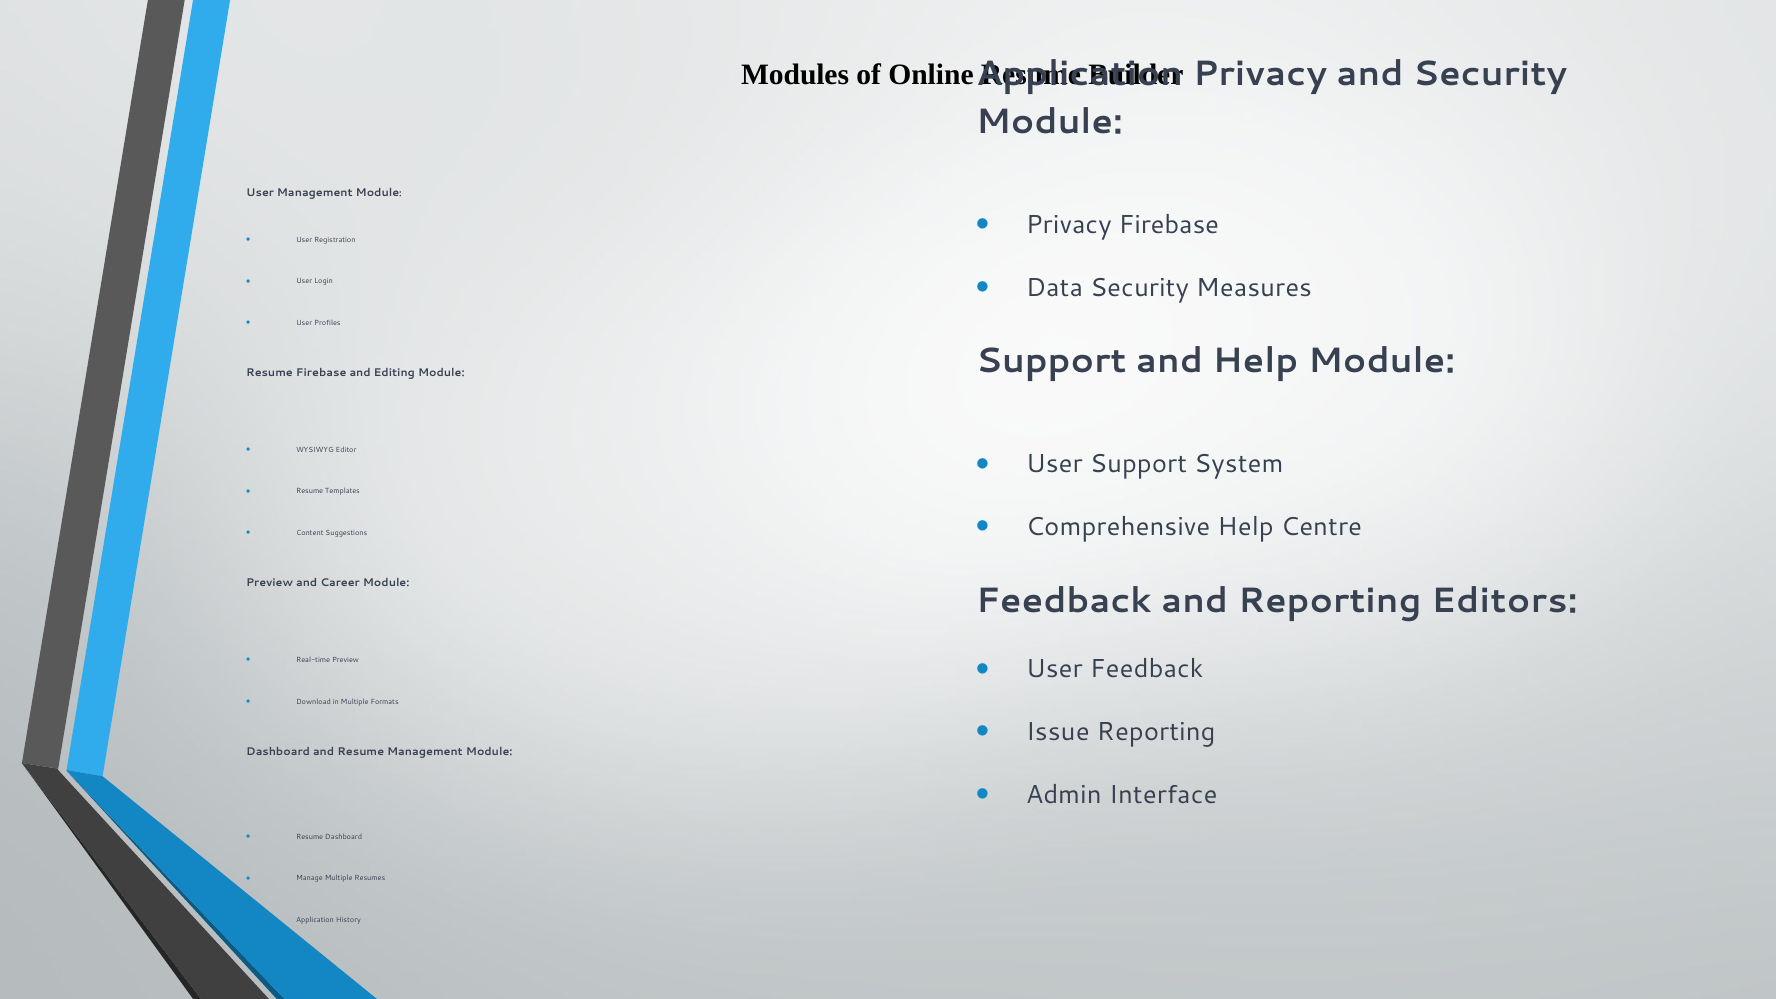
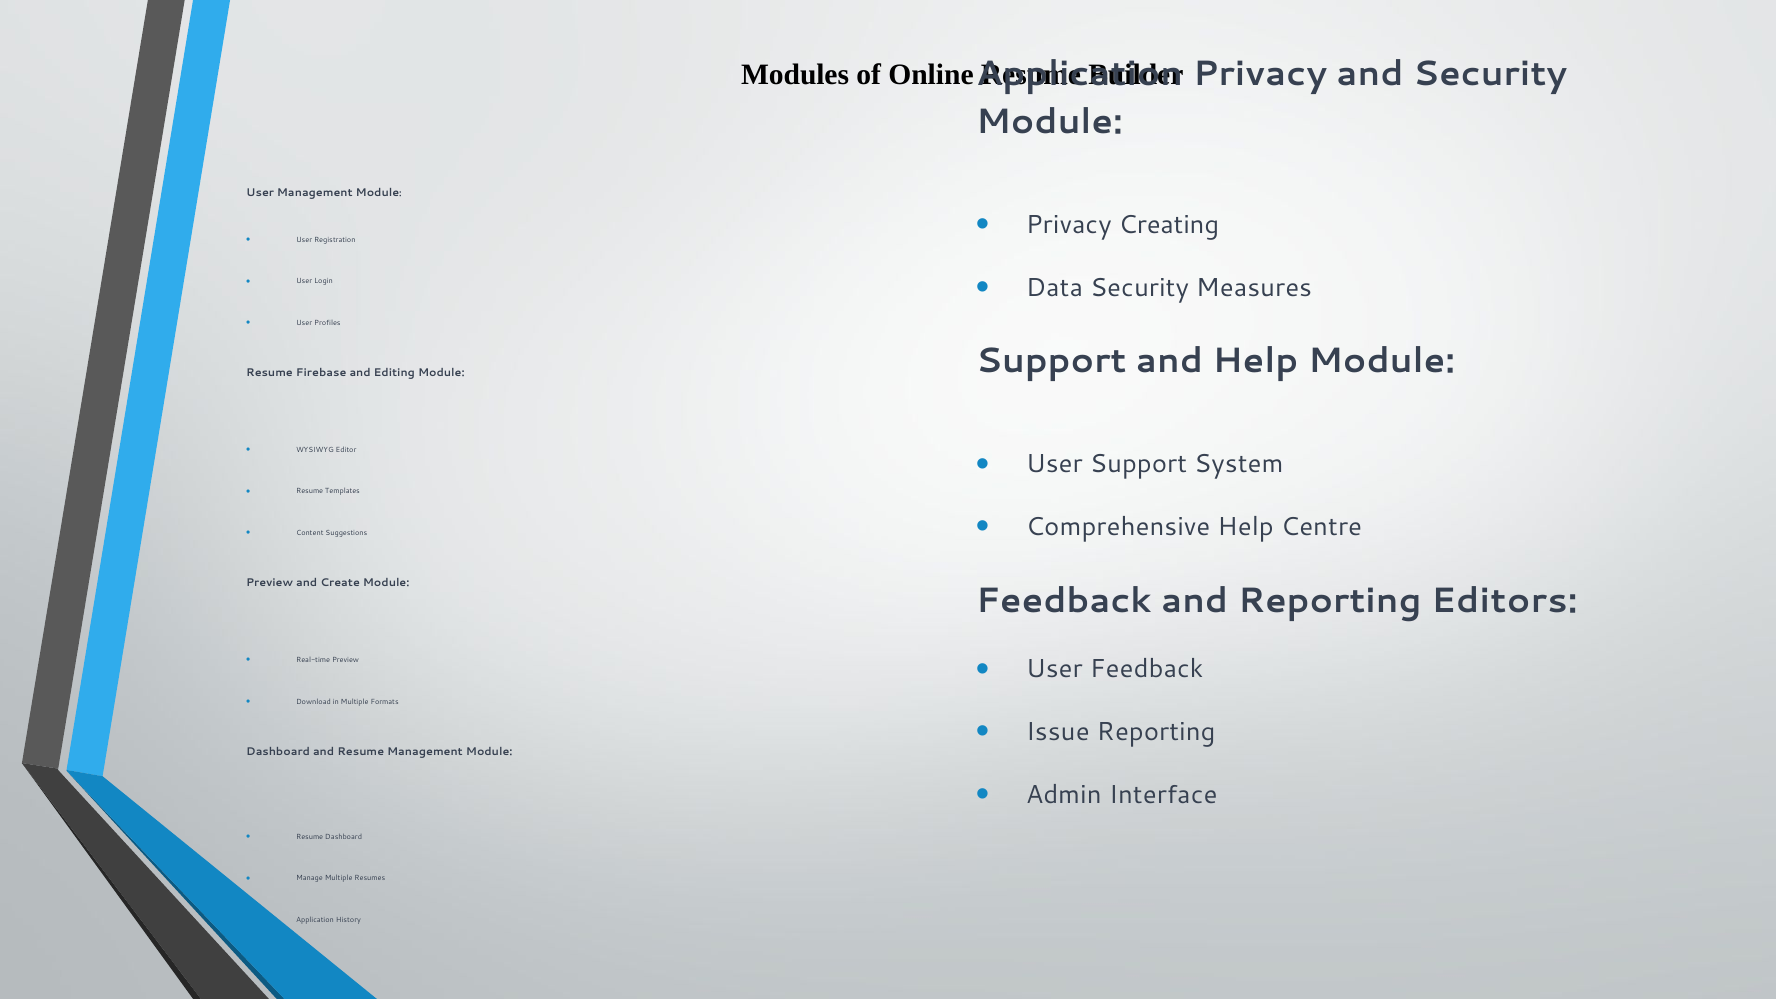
Privacy Firebase: Firebase -> Creating (1169, 225)
Career: Career -> Create (340, 583)
